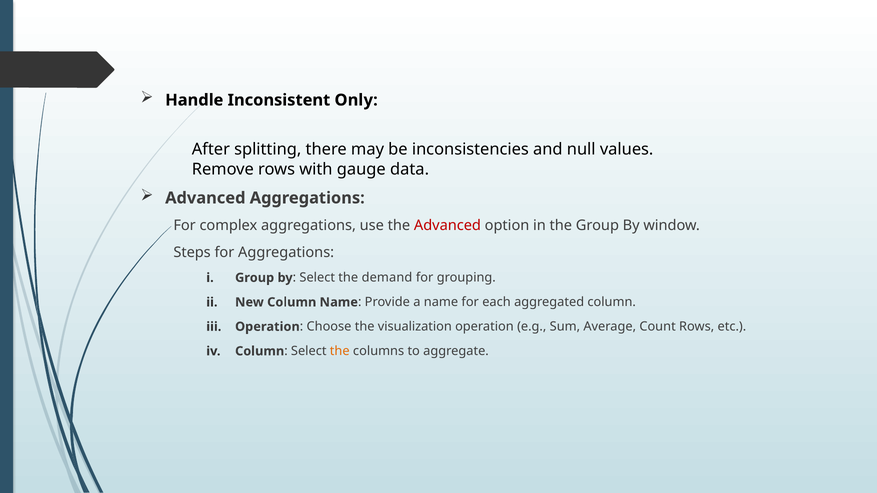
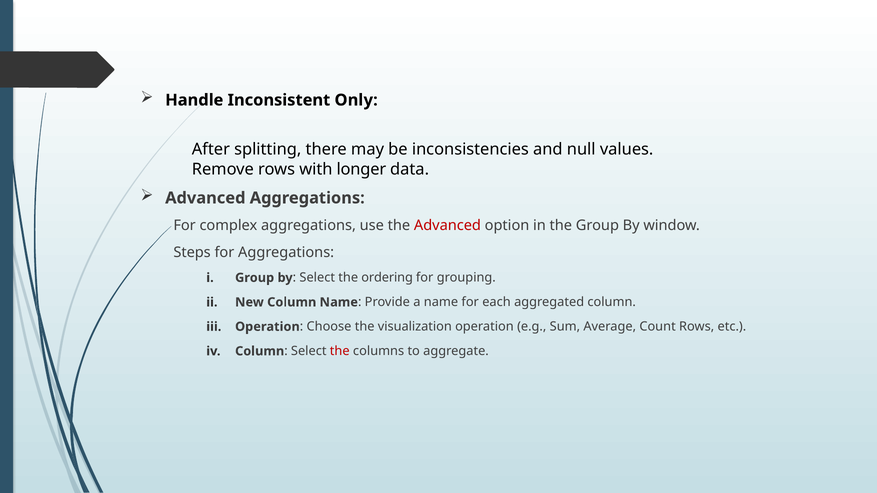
gauge: gauge -> longer (361, 169)
demand: demand -> ordering (387, 278)
the colour: orange -> red (340, 351)
